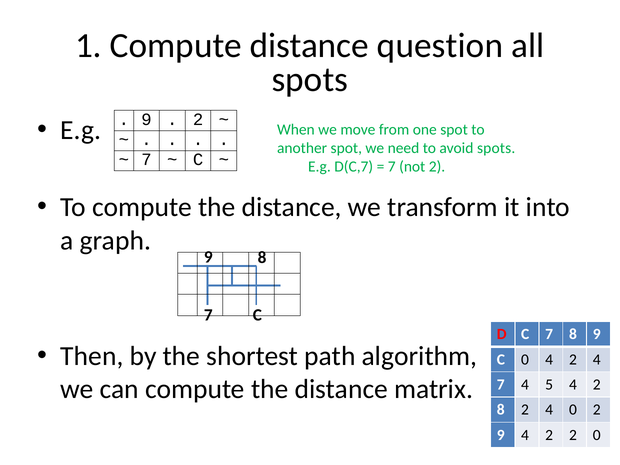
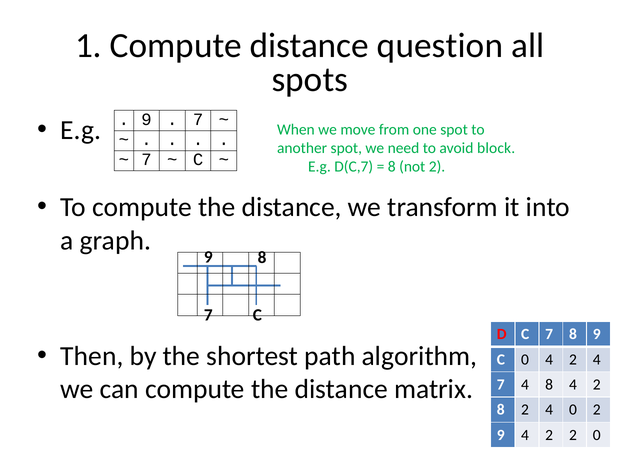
2: 2 -> 7 (198, 120)
avoid spots: spots -> block (496, 148)
7: 7 -> 8 (392, 167)
4 5: 5 -> 8 (549, 385)
